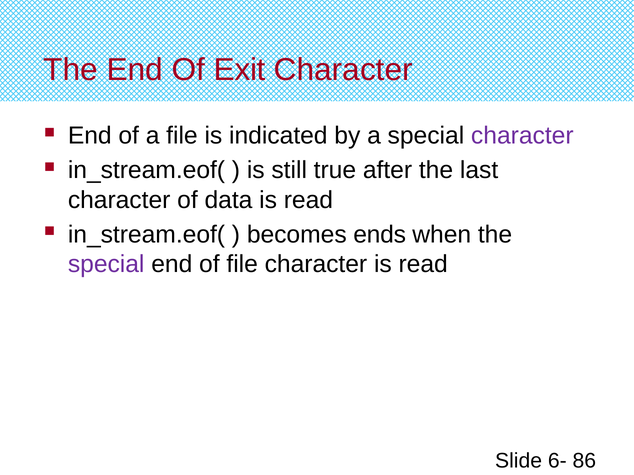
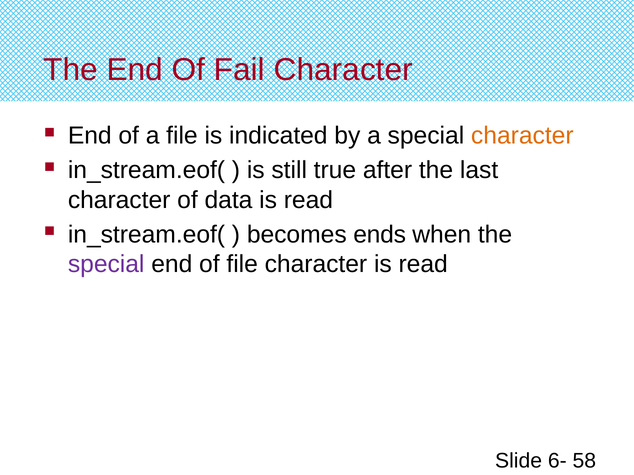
Exit: Exit -> Fail (240, 70)
character colour: purple -> orange (522, 136)
86: 86 -> 58 (584, 461)
